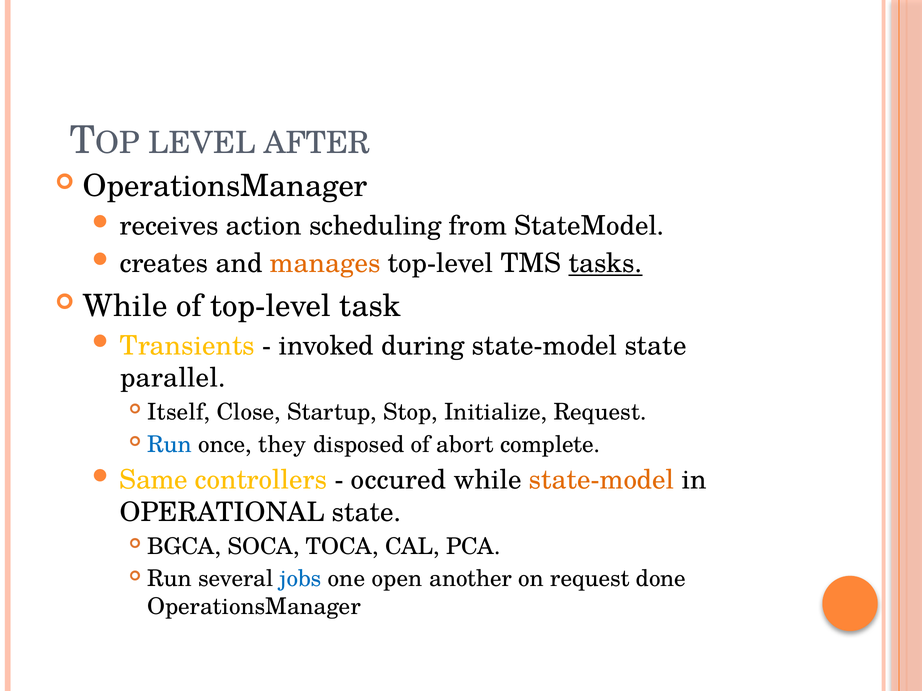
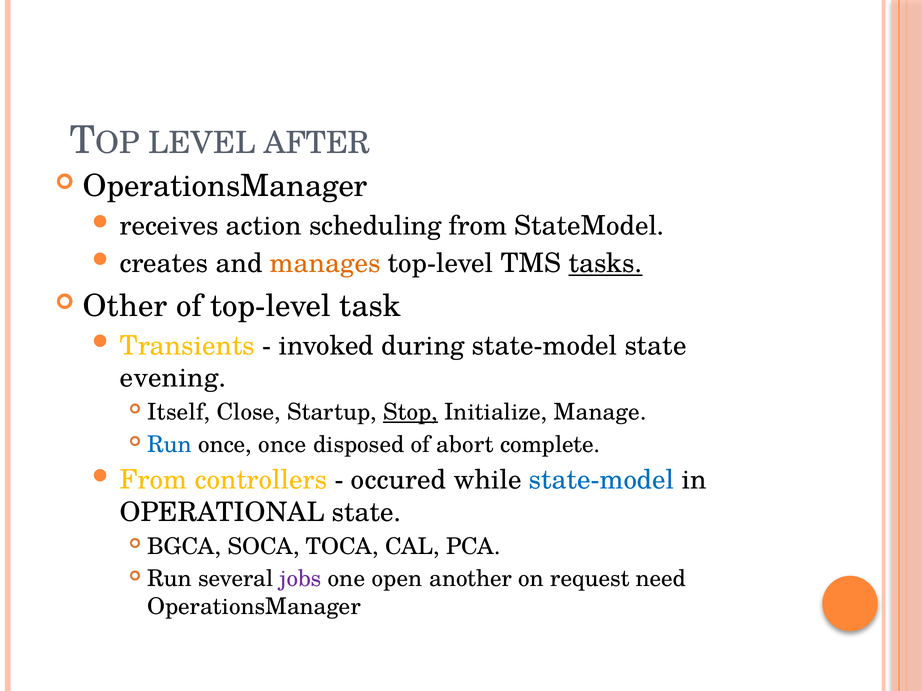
While: While -> Other (125, 306)
parallel: parallel -> evening (173, 378)
Stop underline: none -> present (410, 413)
Initialize Request: Request -> Manage (600, 413)
once they: they -> once (282, 445)
Same: Same -> From (153, 480)
state-model colour: orange -> blue (602, 480)
jobs colour: blue -> purple (301, 579)
done: done -> need (661, 579)
